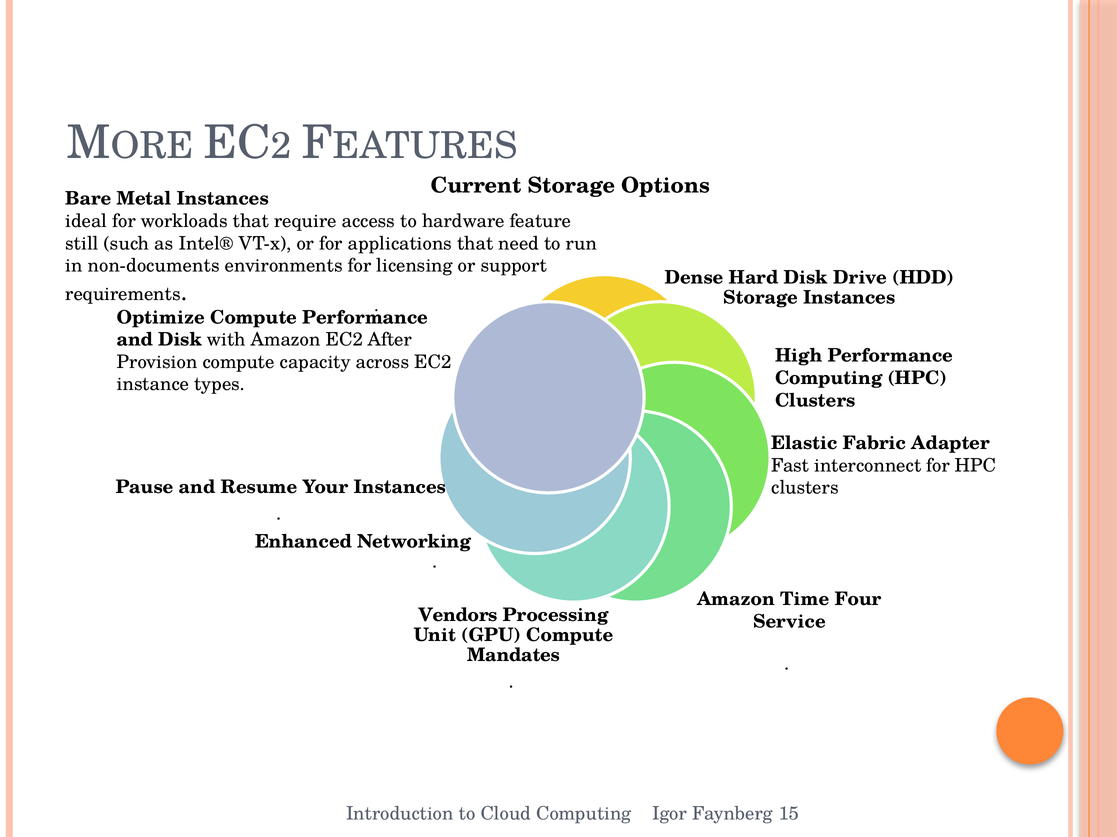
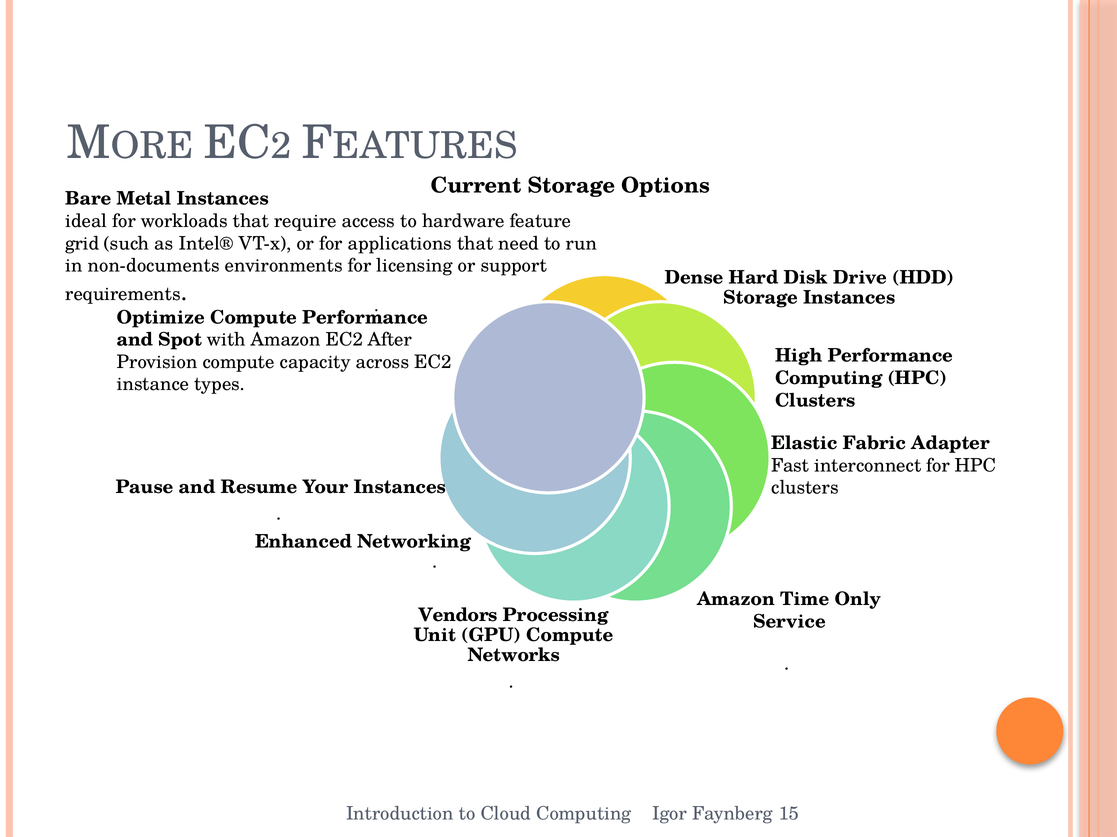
still: still -> grid (82, 244)
and Disk: Disk -> Spot (180, 340)
Four: Four -> Only (858, 600)
Mandates: Mandates -> Networks (514, 656)
